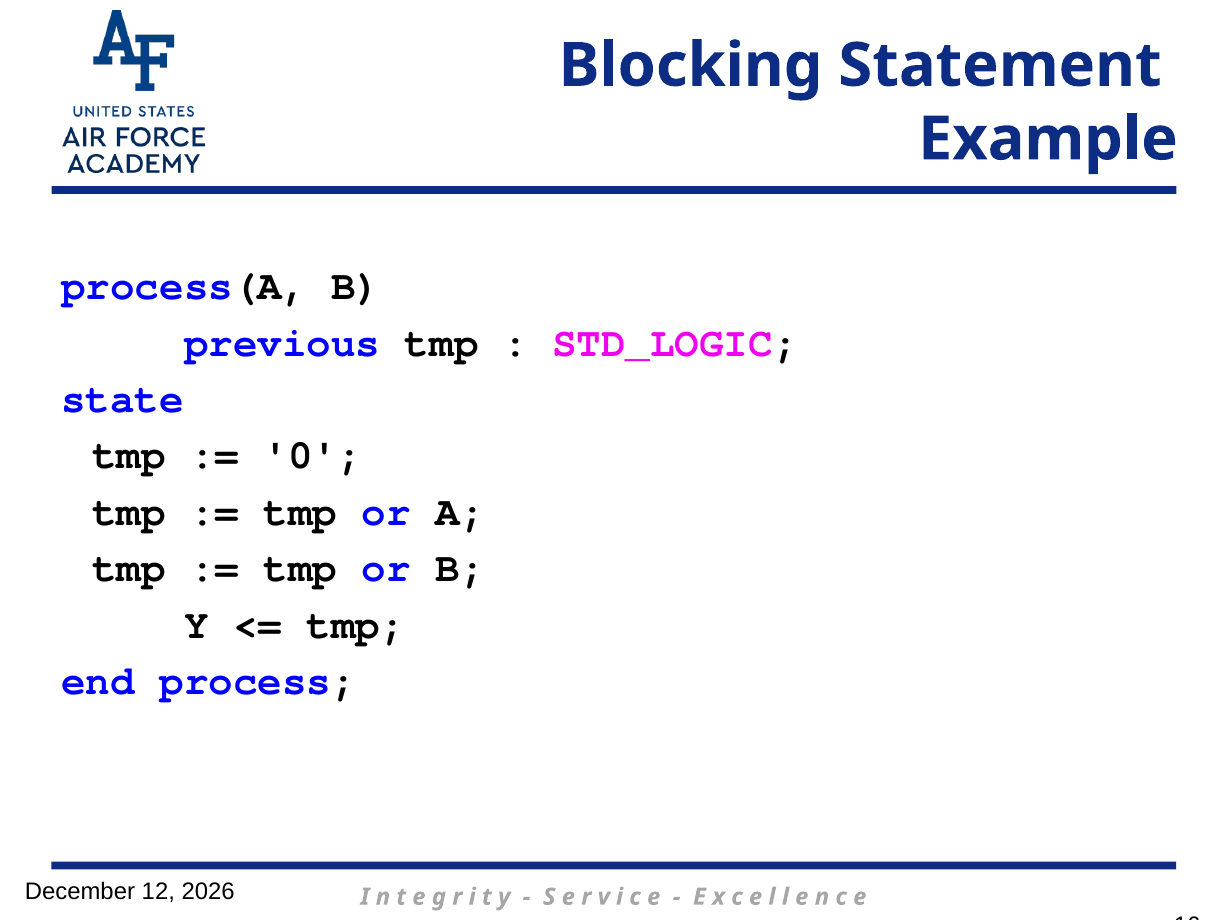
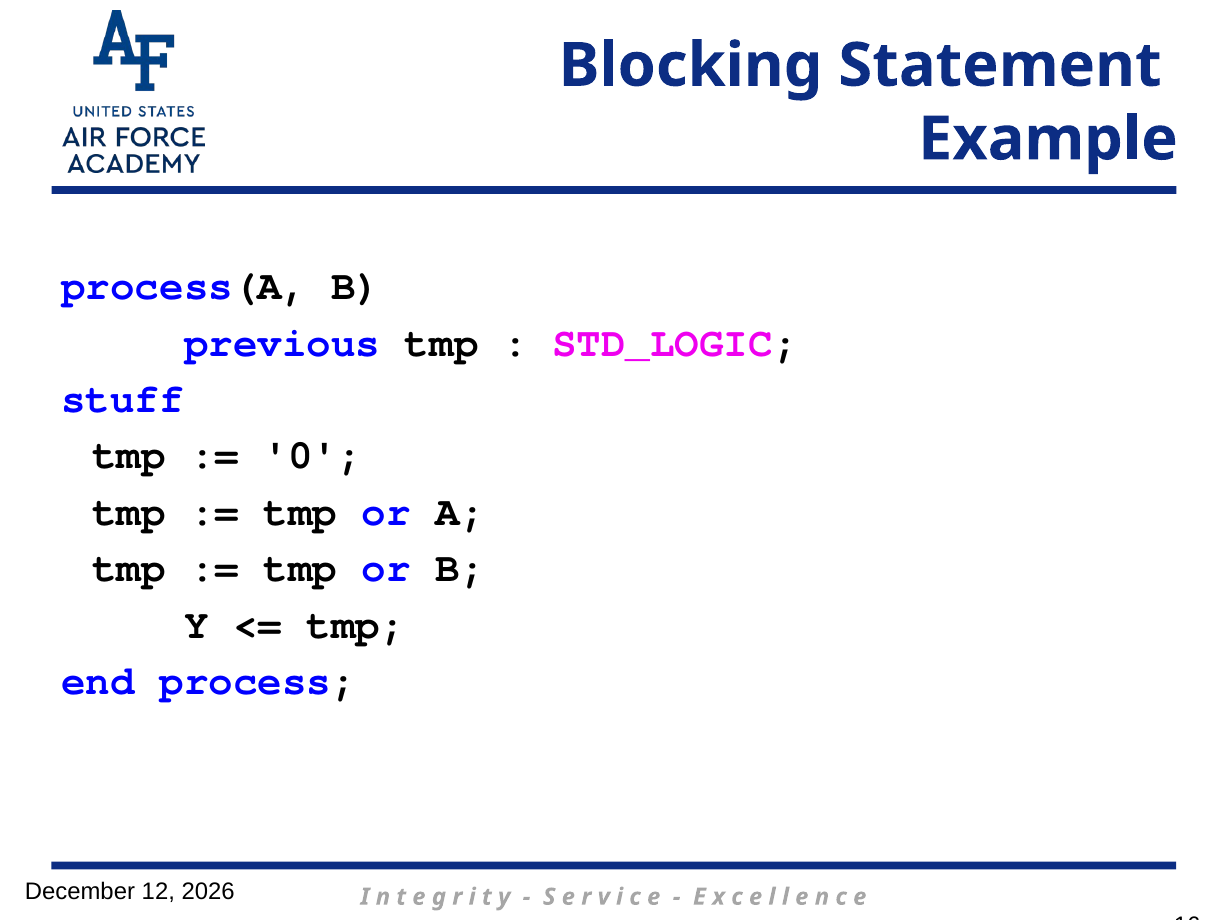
state: state -> stuff (123, 399)
